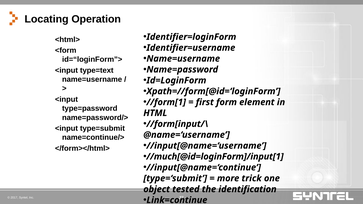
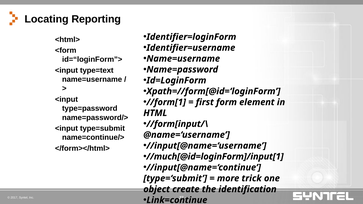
Operation: Operation -> Reporting (96, 19)
tested: tested -> create (186, 189)
